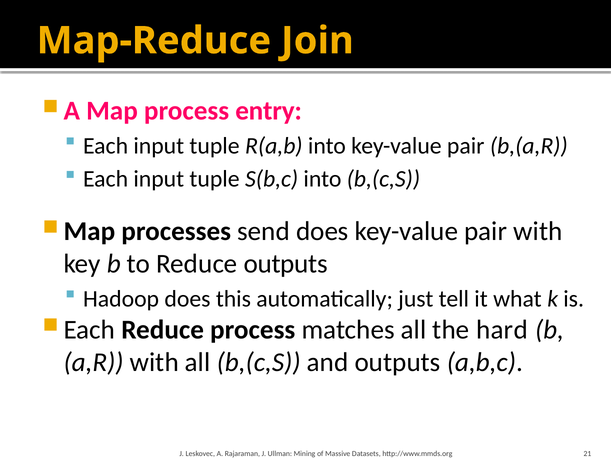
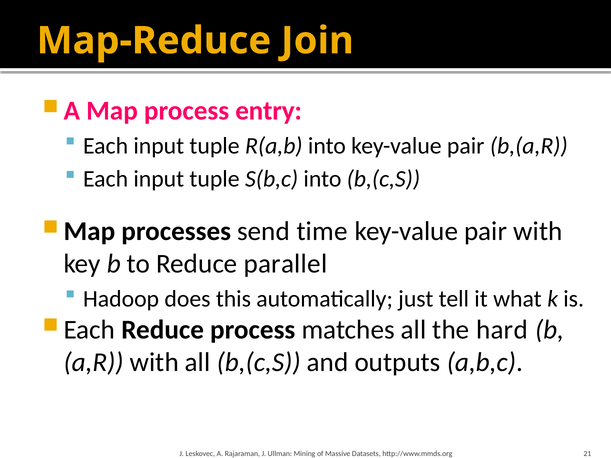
send does: does -> time (322, 231)
Reduce outputs: outputs -> parallel (285, 264)
